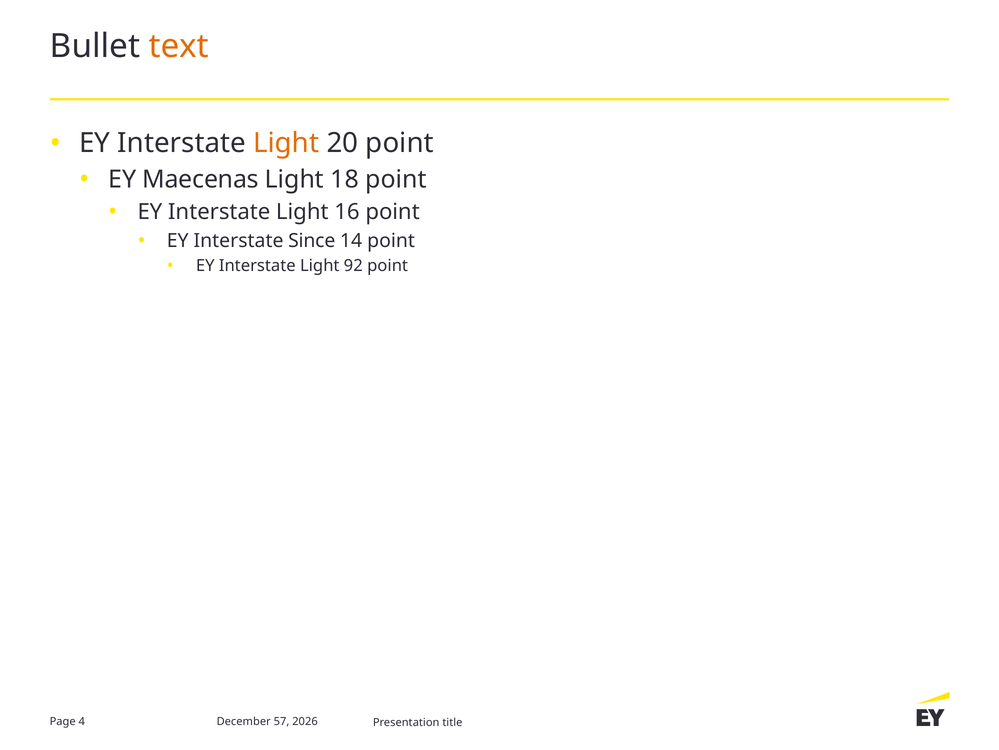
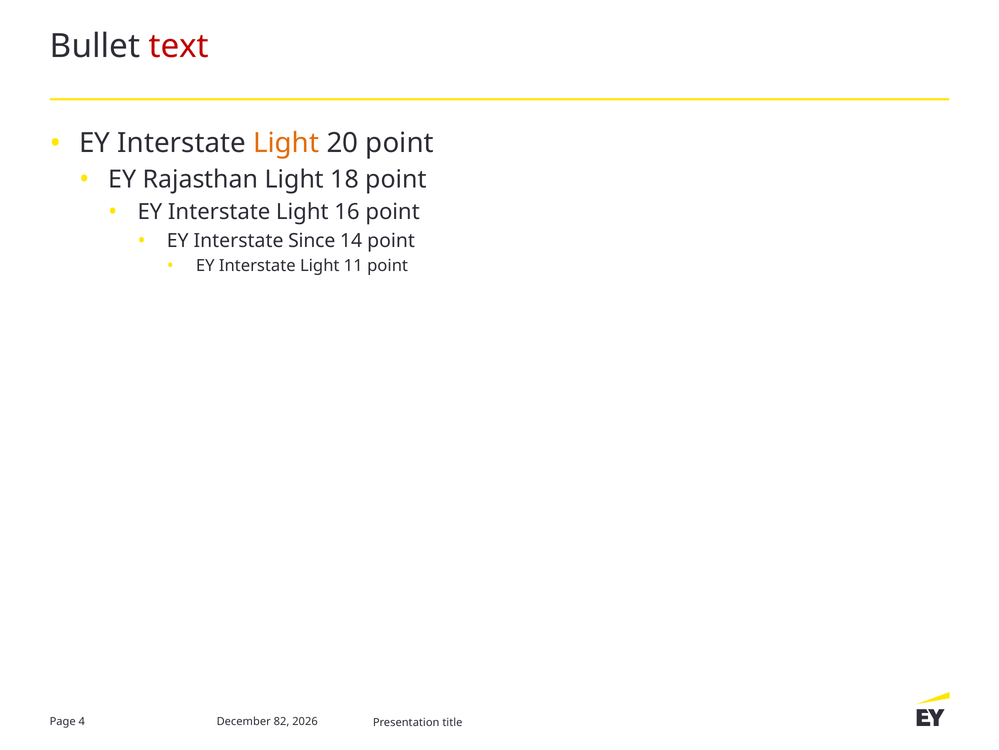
text colour: orange -> red (179, 46)
Maecenas: Maecenas -> Rajasthan (200, 179)
92: 92 -> 11 (353, 265)
57: 57 -> 82 (282, 721)
